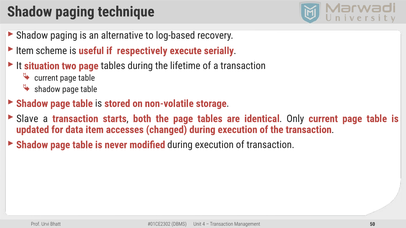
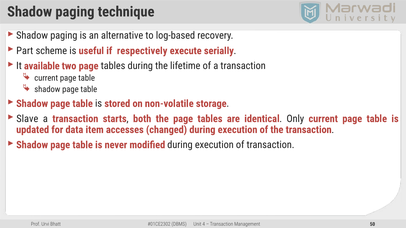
Item: Item -> Part (25, 51)
situation: situation -> available (42, 66)
